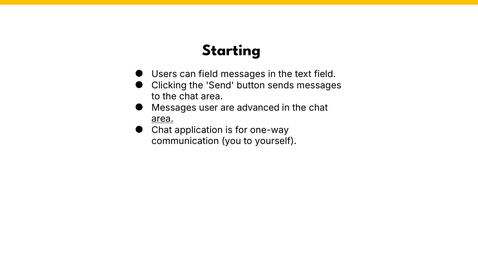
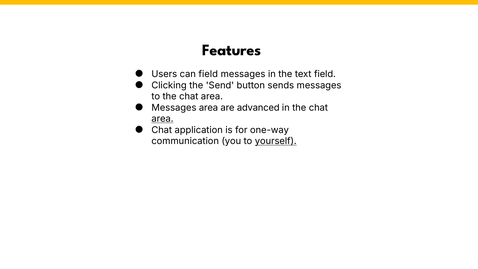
Starting: Starting -> Features (231, 50)
Messages user: user -> area (208, 108)
yourself underline: none -> present (276, 141)
